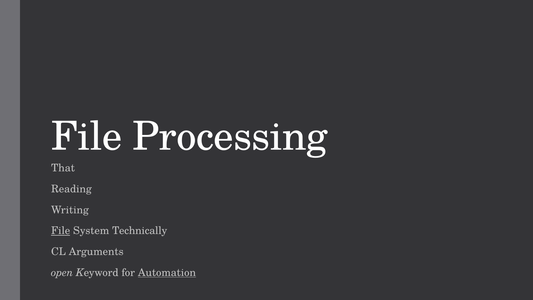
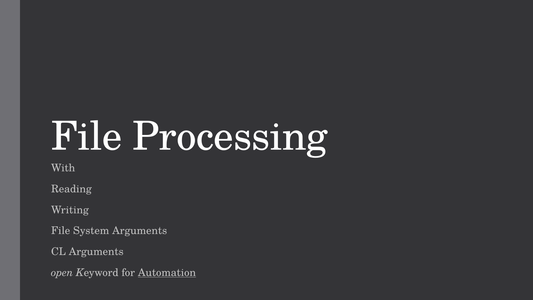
That: That -> With (63, 168)
File underline: present -> none (61, 231)
System Technically: Technically -> Arguments (140, 231)
